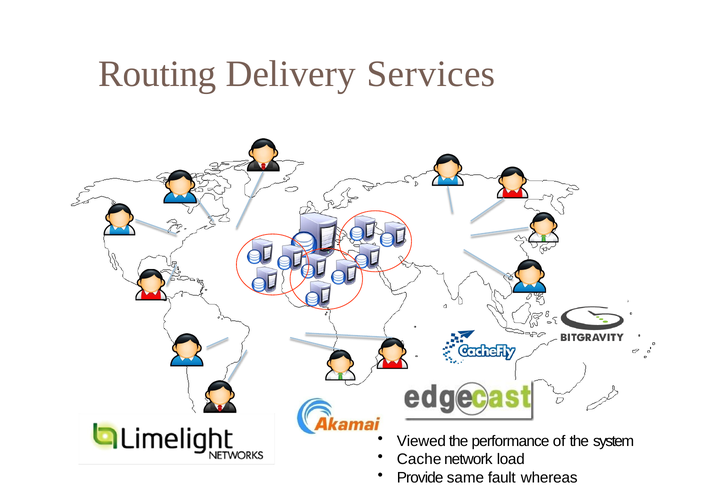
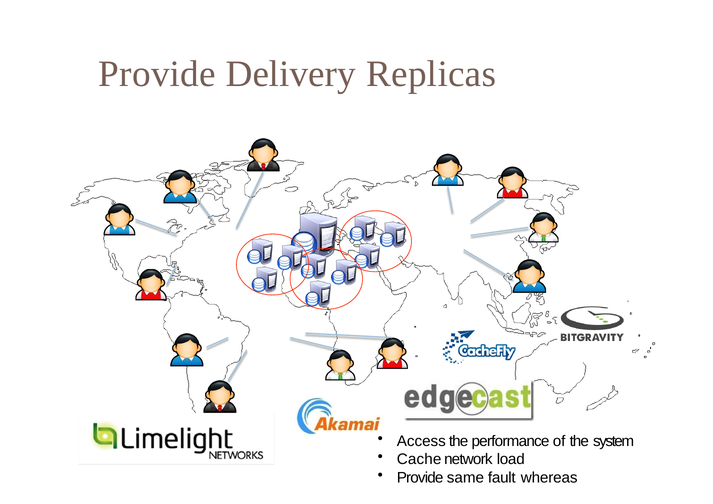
Routing: Routing -> Provide (157, 74)
Services: Services -> Replicas (431, 74)
Viewed: Viewed -> Access (421, 441)
